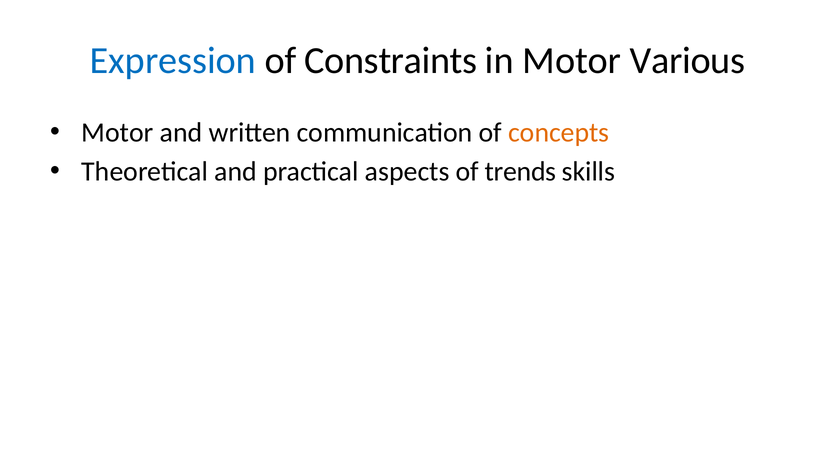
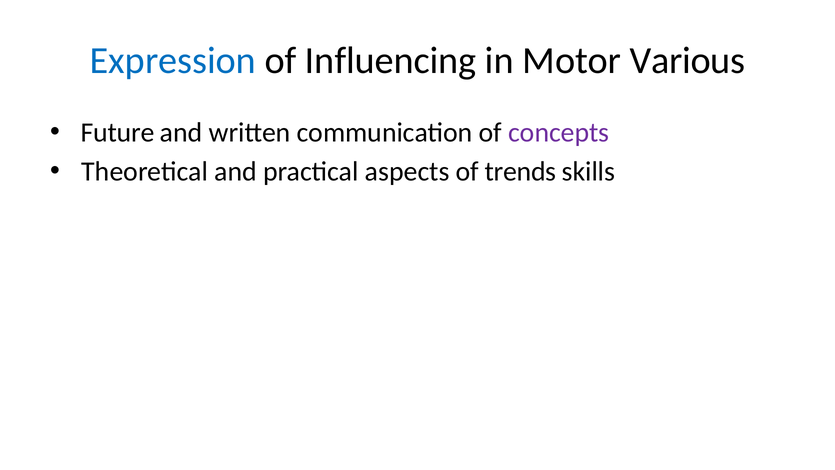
Constraints: Constraints -> Influencing (391, 61)
Motor: Motor -> Future (118, 132)
concepts colour: orange -> purple (559, 132)
